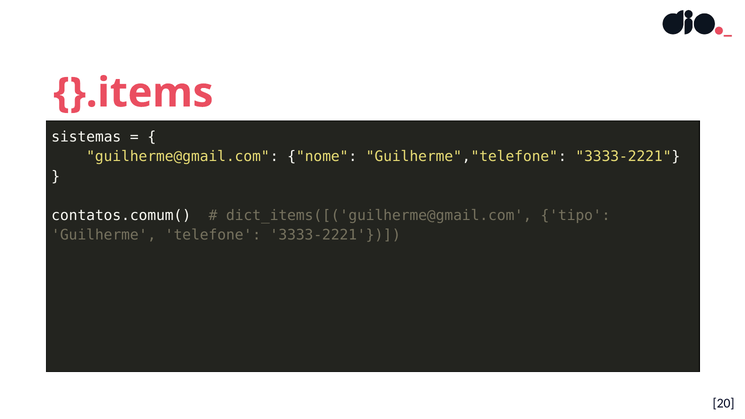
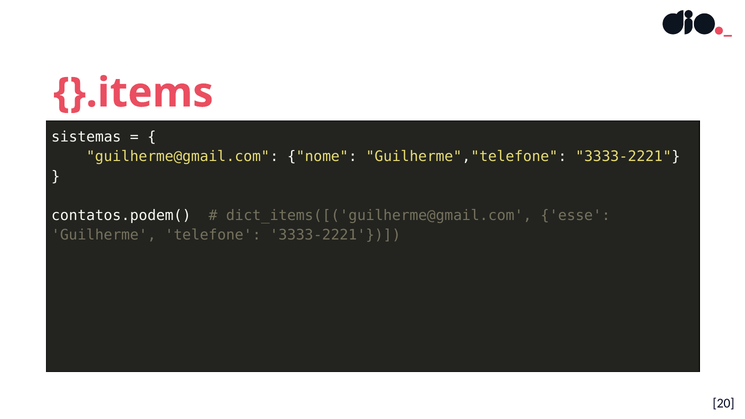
contatos.comum(: contatos.comum( -> contatos.podem( (121, 215)
tipo: tipo -> esse (576, 215)
